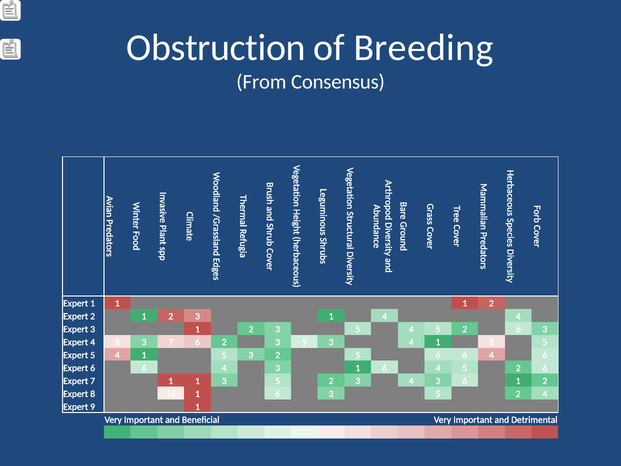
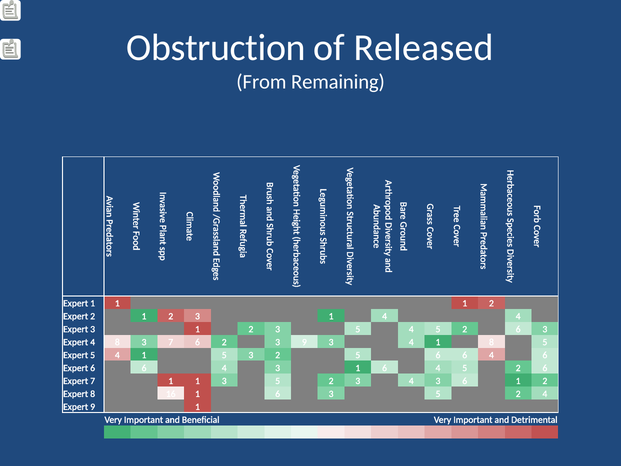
Breeding: Breeding -> Released (424, 48)
Consensus: Consensus -> Remaining (338, 82)
